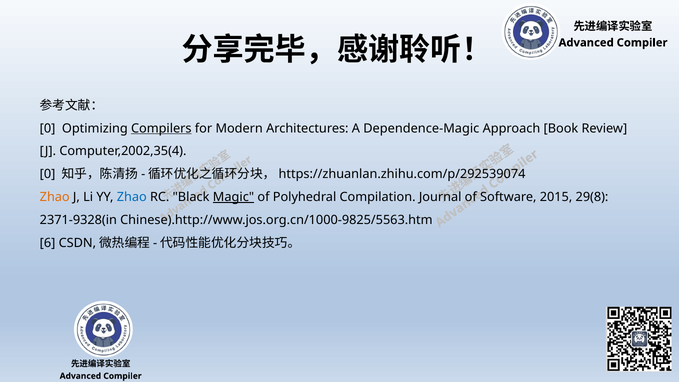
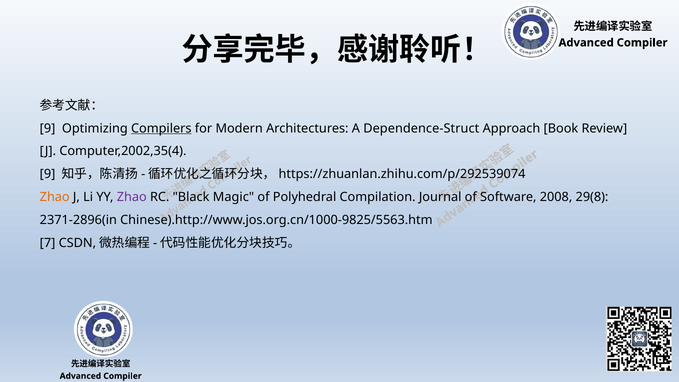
0: 0 -> 9 (48, 128)
Dependence-Magic: Dependence-Magic -> Dependence-Struct (421, 128)
0: 0 -> 9 (48, 174)
Zhao colour: blue -> purple (132, 197)
Magic underline: present -> none (233, 197)
2015: 2015 -> 2008 (556, 197)
2371-9328(in: 2371-9328(in -> 2371-2896(in (78, 220)
6: 6 -> 7 (48, 243)
